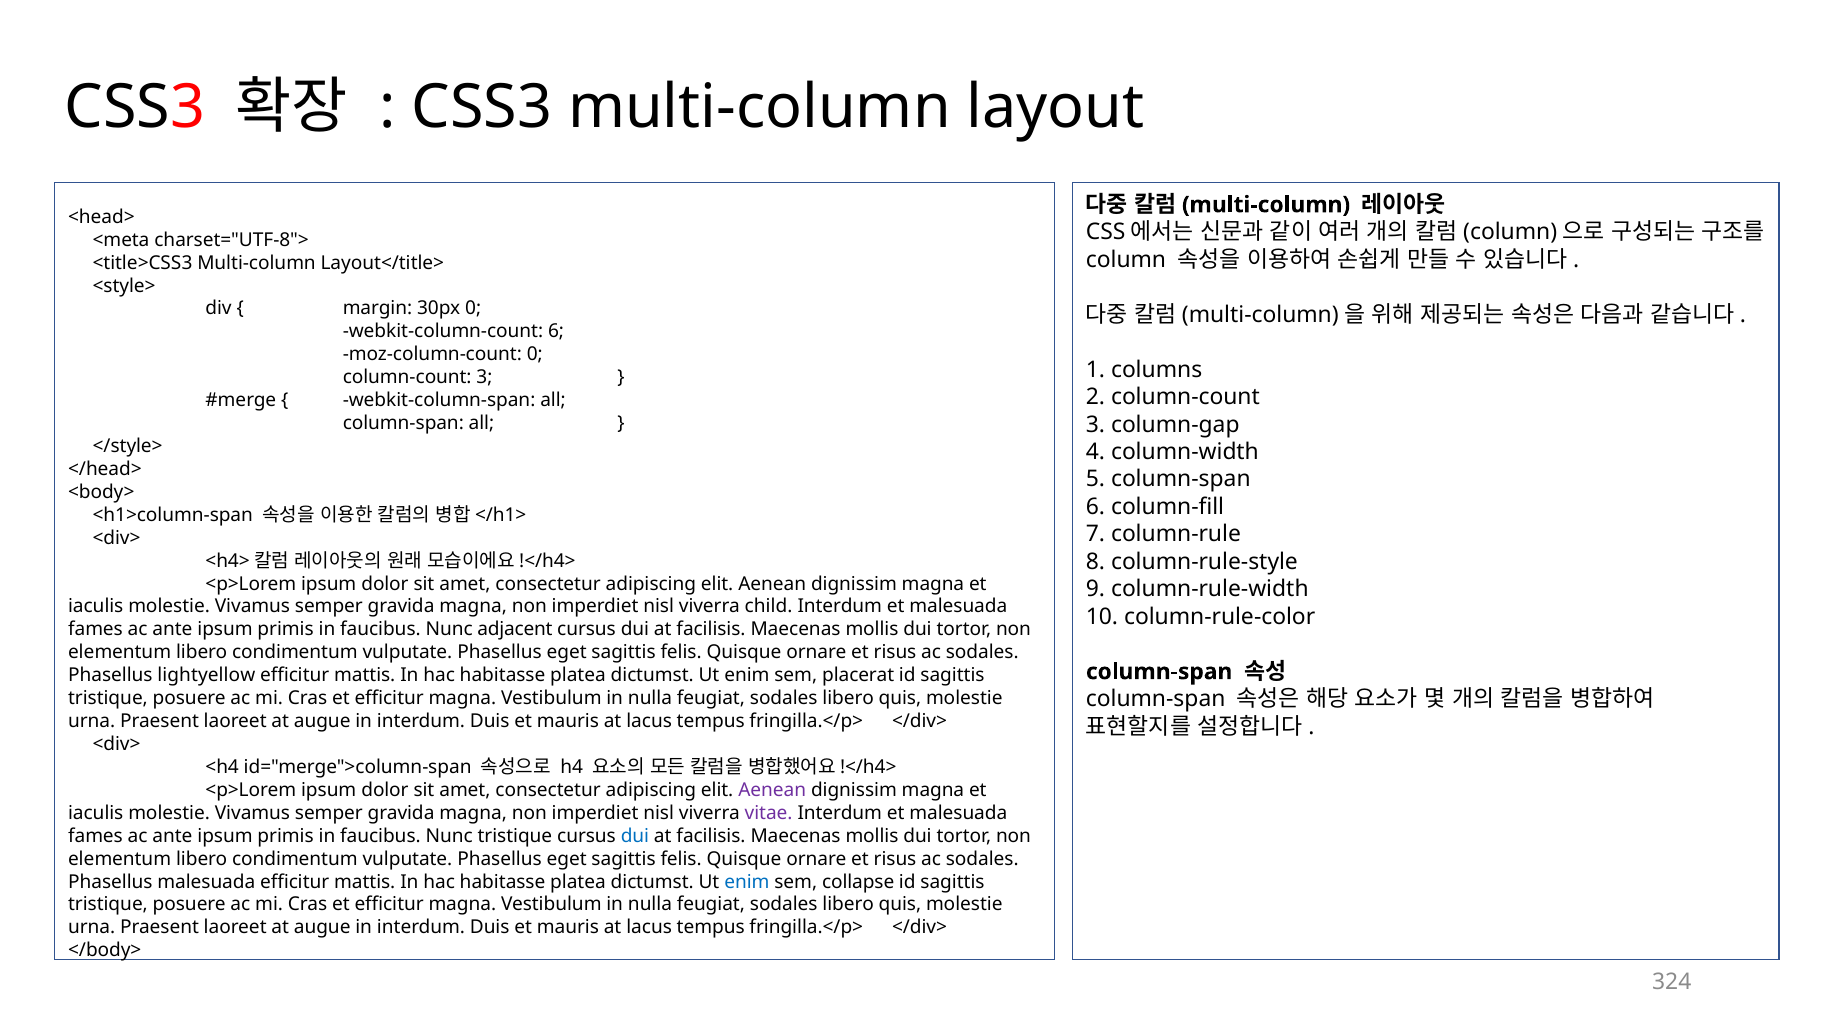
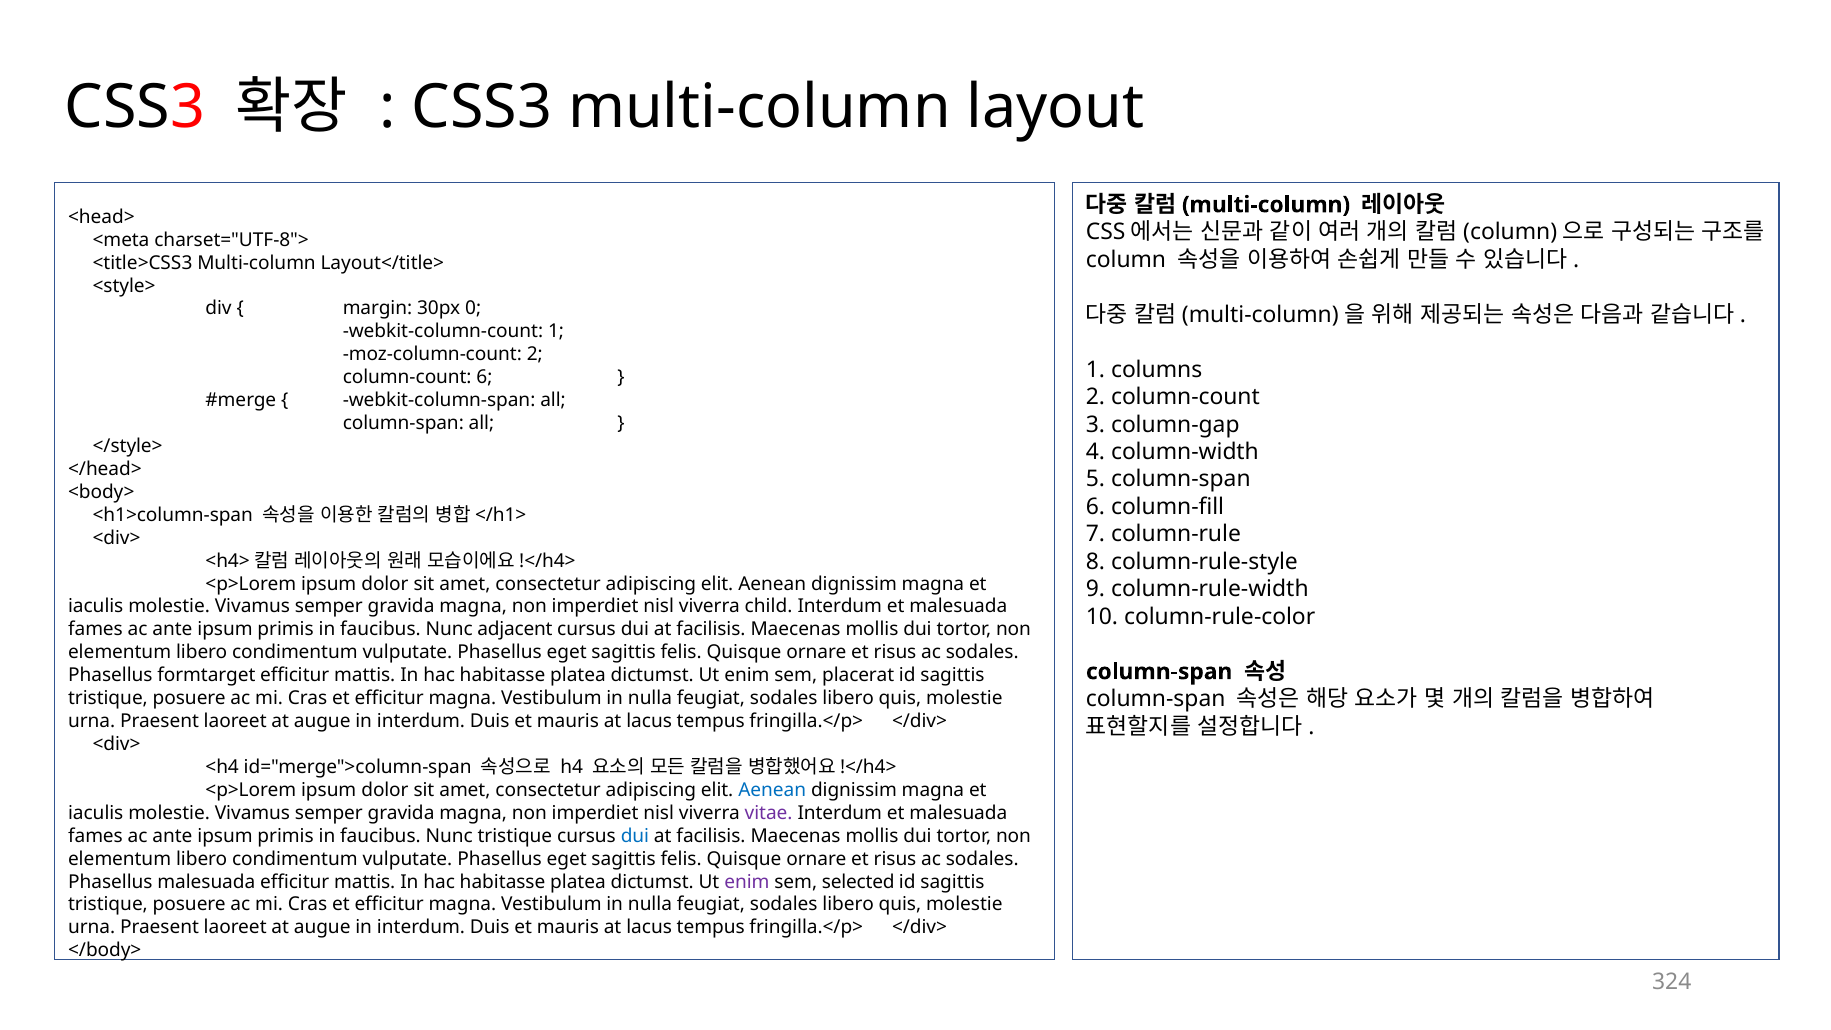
webkit-column-count 6: 6 -> 1 (556, 332)
moz-column-count 0: 0 -> 2 (535, 354)
3: 3 -> 6 (484, 377)
lightyellow: lightyellow -> formtarget (206, 675)
Aenean colour: purple -> blue (772, 790)
enim colour: blue -> purple (747, 882)
collapse: collapse -> selected (858, 882)
